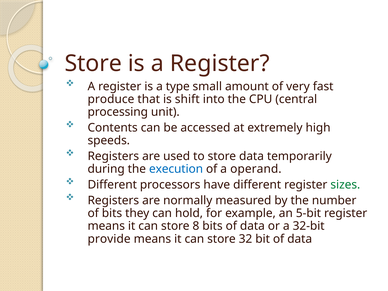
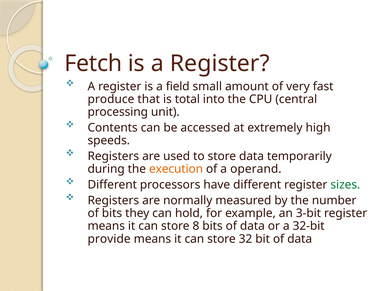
Store: Store -> Fetch (93, 64)
type: type -> field (178, 86)
shift: shift -> total (187, 99)
execution colour: blue -> orange (176, 169)
5-bit: 5-bit -> 3-bit (308, 213)
